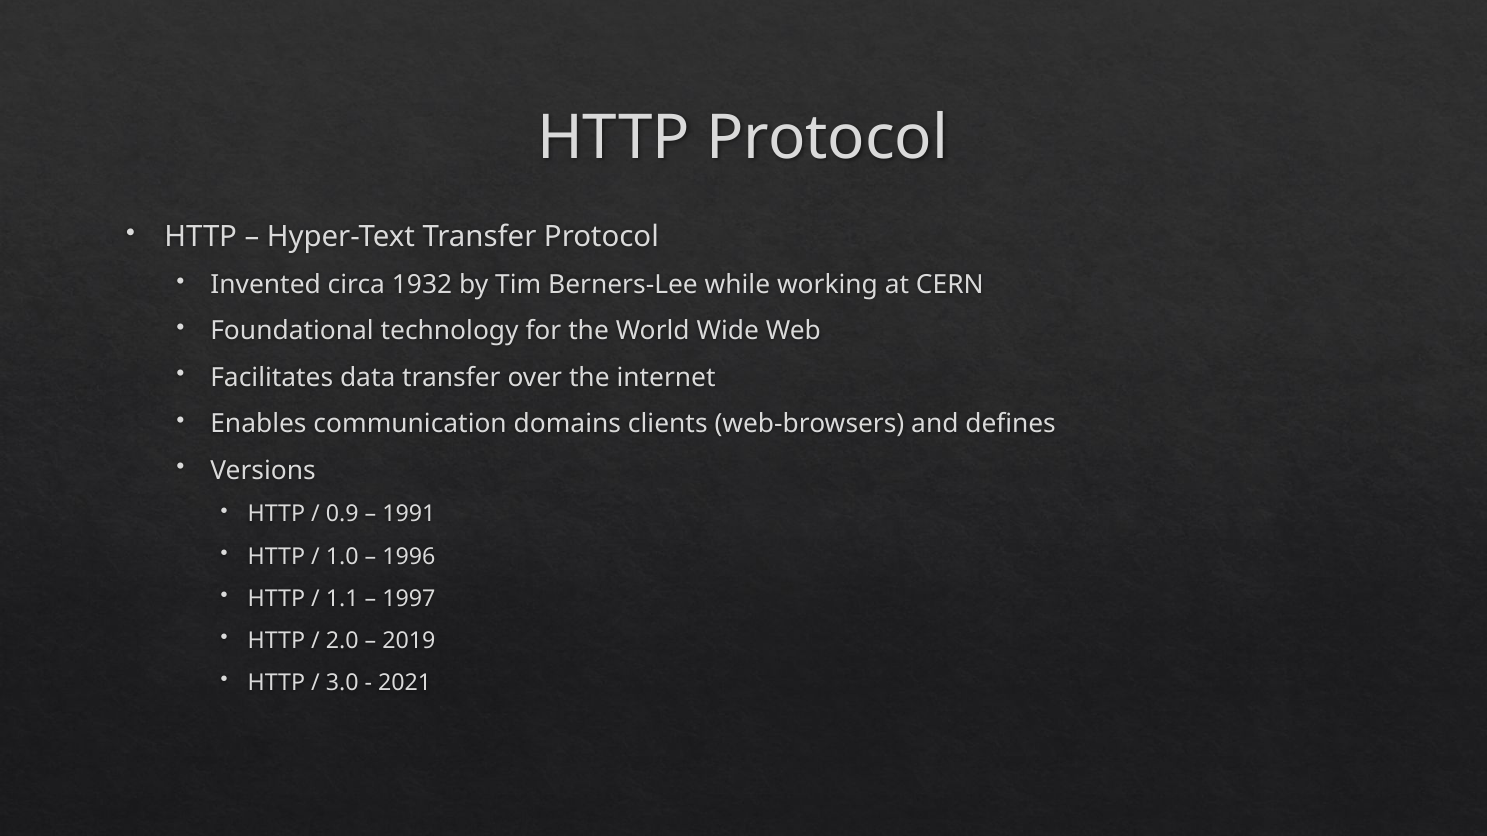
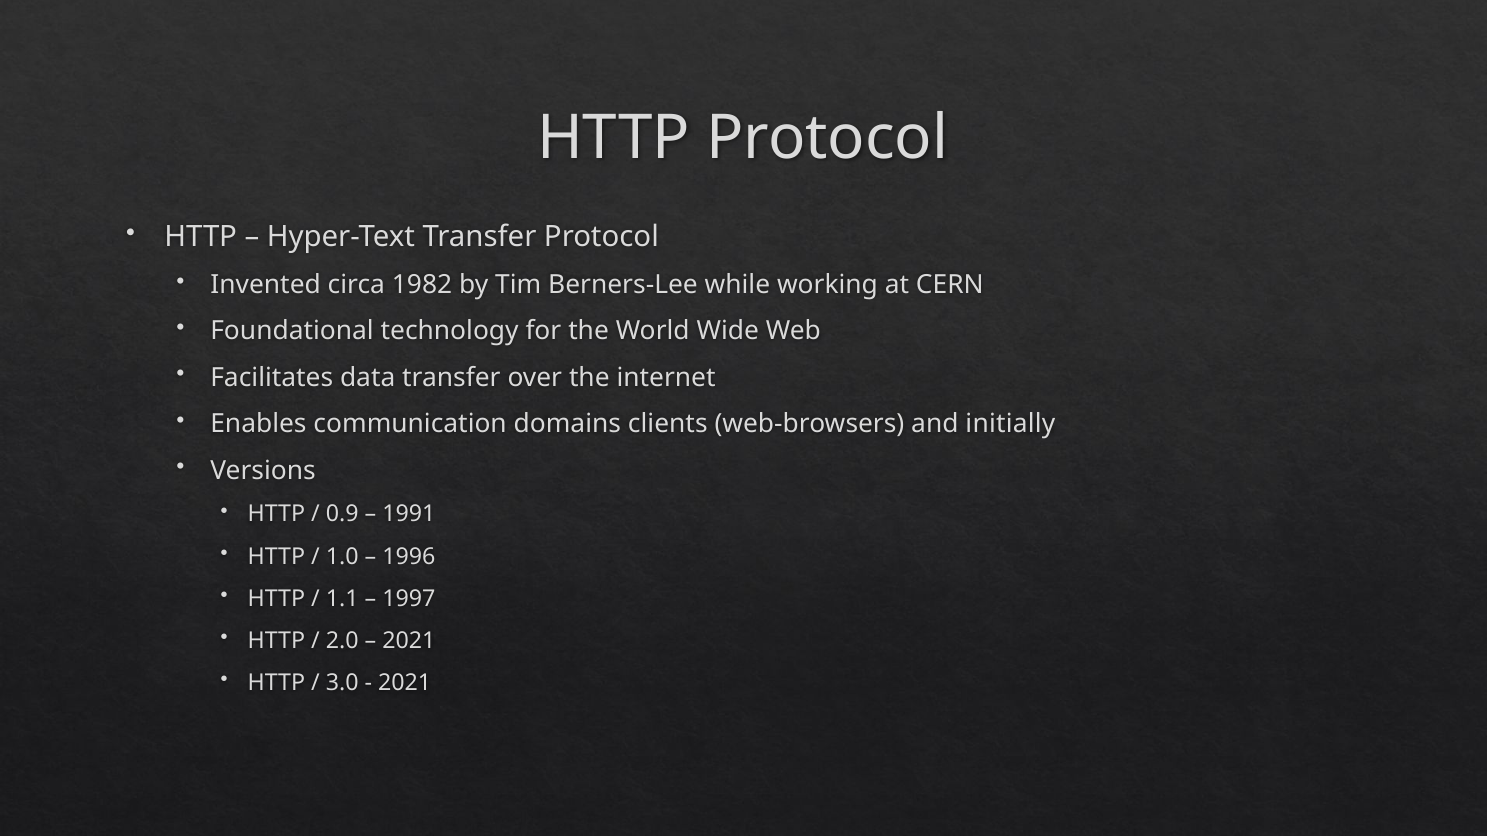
1932: 1932 -> 1982 (422, 285)
defines: defines -> initially (1010, 424)
2019: 2019 -> 2021 (409, 641)
